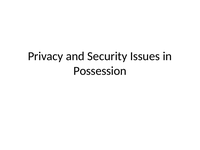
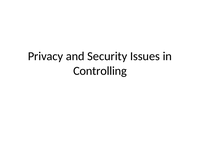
Possession: Possession -> Controlling (100, 71)
